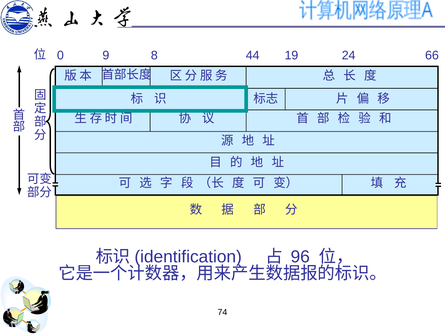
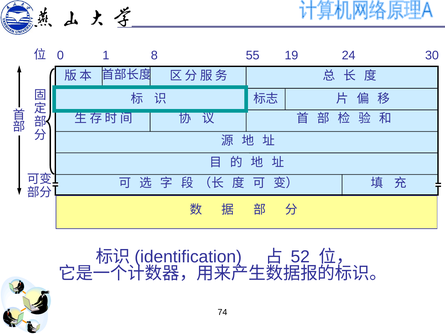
9: 9 -> 1 (106, 55)
44: 44 -> 55 (253, 55)
66: 66 -> 30 (432, 55)
96: 96 -> 52 (300, 257)
